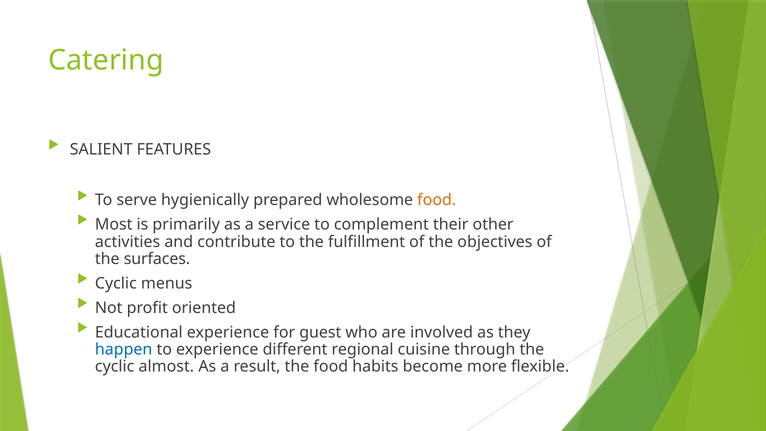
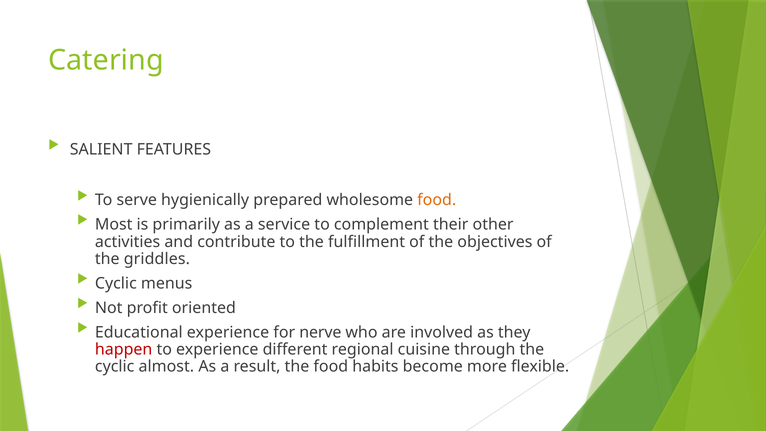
surfaces: surfaces -> griddles (157, 259)
guest: guest -> nerve (320, 332)
happen colour: blue -> red (124, 349)
